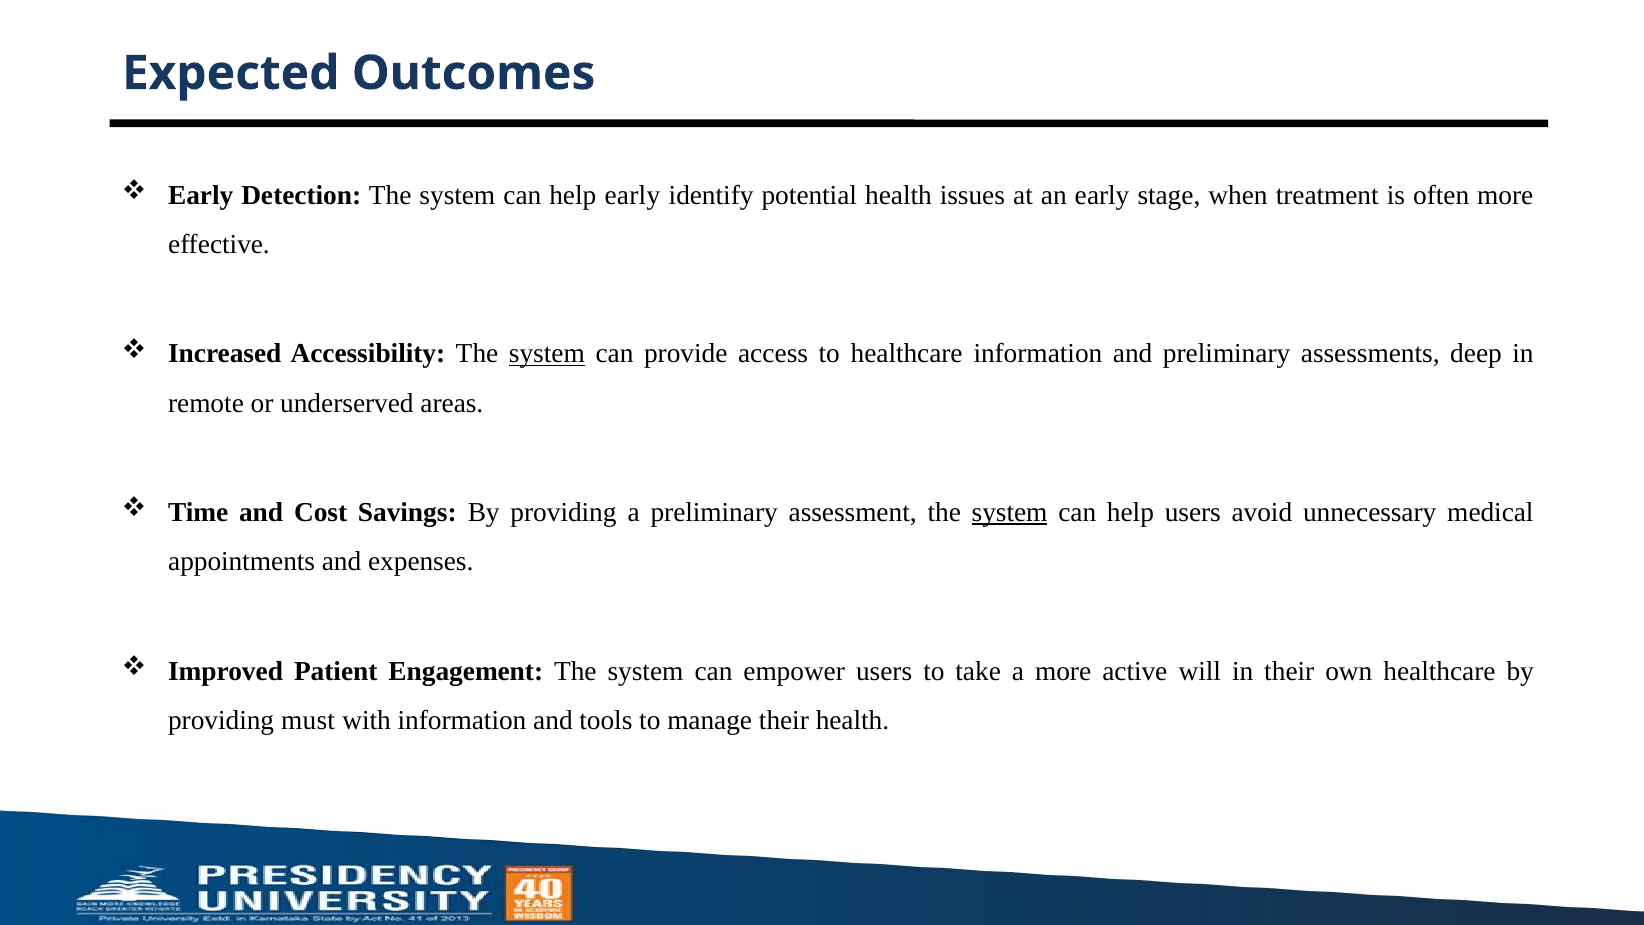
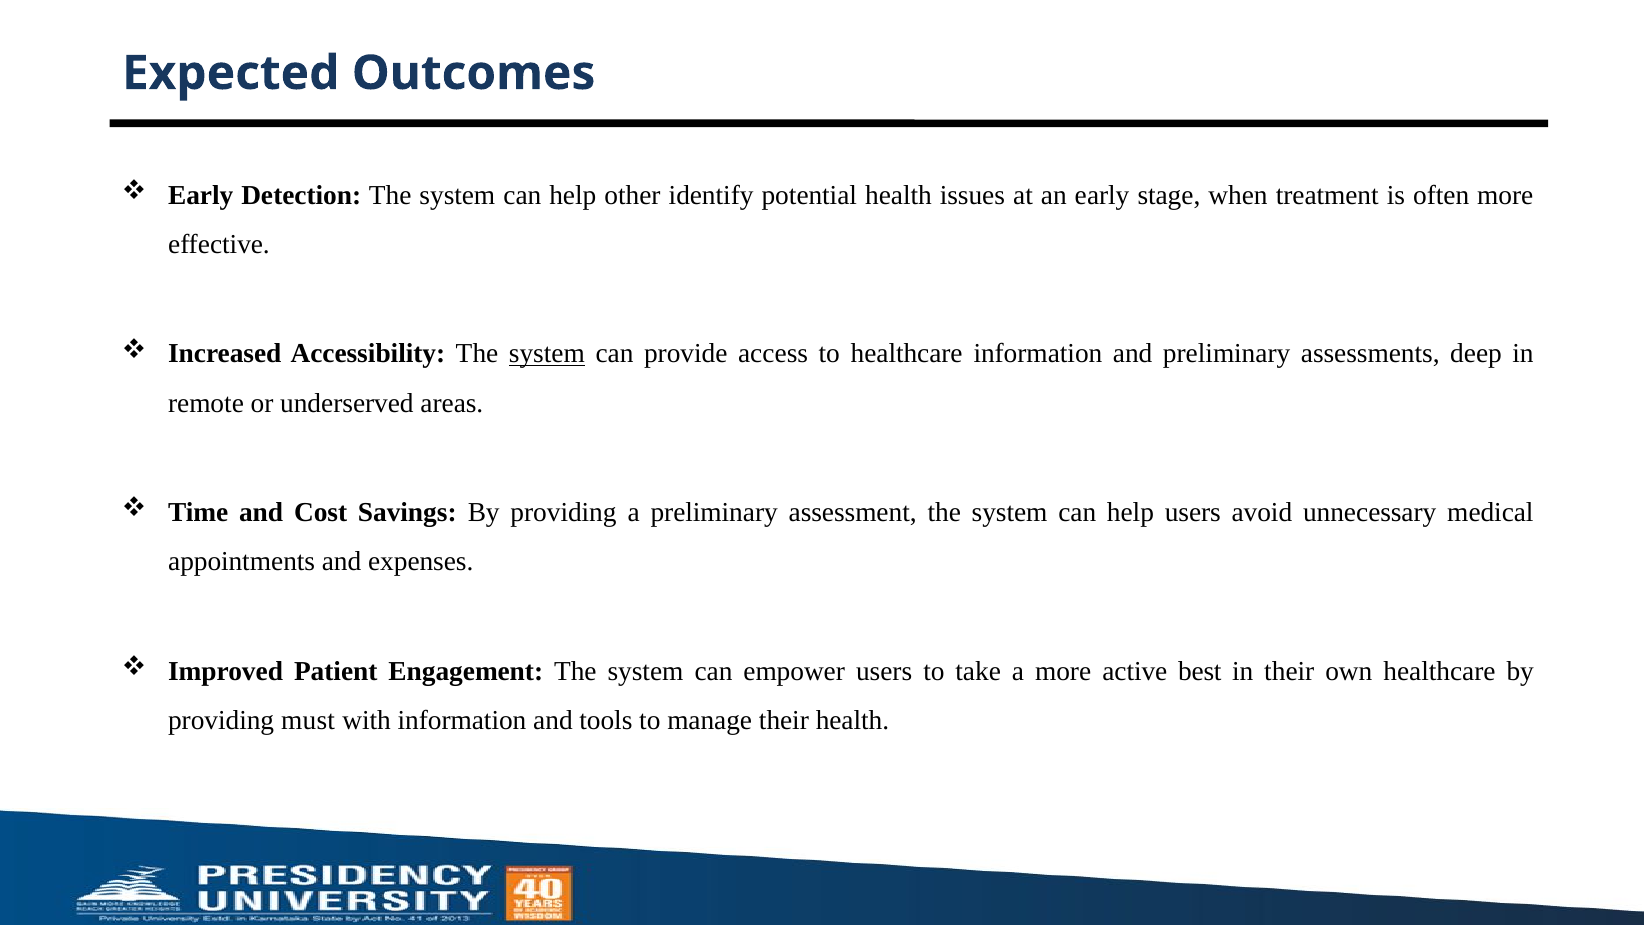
help early: early -> other (633, 195)
system underline: present -> none (1010, 512)
will: will -> best (1200, 671)
